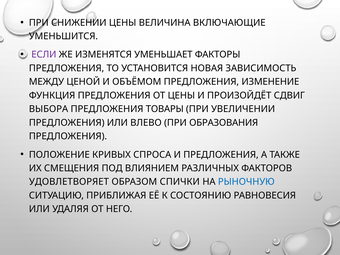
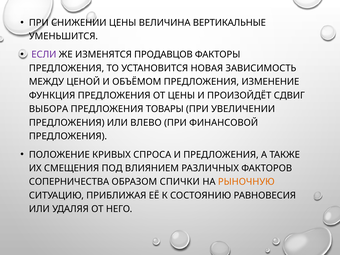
ВКЛЮЧАЮЩИЕ: ВКЛЮЧАЮЩИЕ -> ВЕРТИКАЛЬНЫЕ (229, 23)
УМЕНЬШАЕТ: УМЕНЬШАЕТ -> ПРОДАВЦОВ (163, 55)
ОБРАЗОВАНИЯ: ОБРАЗОВАНИЯ -> ФИНАНСОВОЙ (224, 123)
УДОВЛЕТВОРЯЕТ: УДОВЛЕТВОРЯЕТ -> СОПЕРНИЧЕСТВА (69, 182)
РЫНОЧНУЮ colour: blue -> orange (246, 182)
